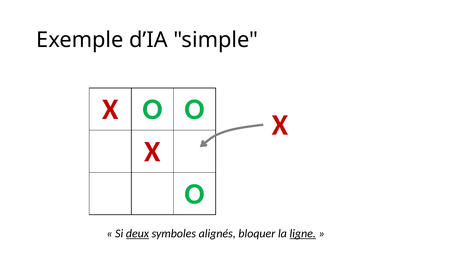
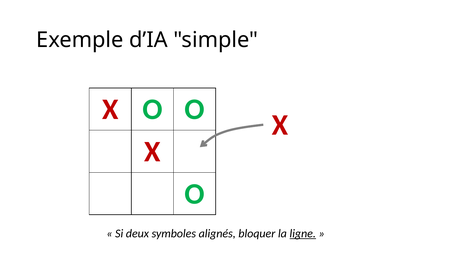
deux underline: present -> none (137, 233)
